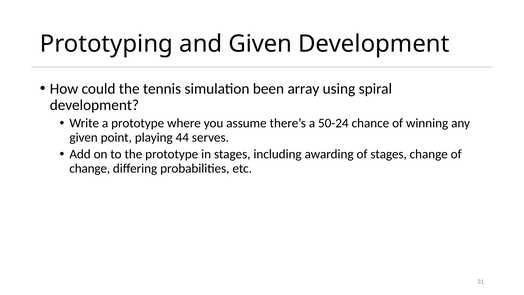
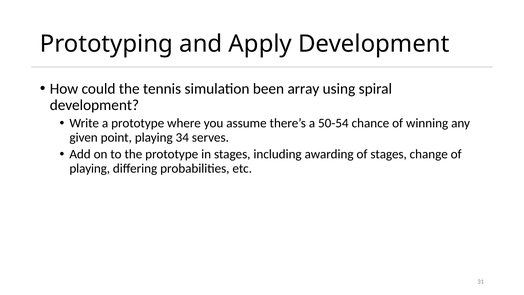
and Given: Given -> Apply (260, 44)
50-24: 50-24 -> 50-54 (333, 123)
44: 44 -> 34 (182, 137)
change: change -> playing (90, 168)
